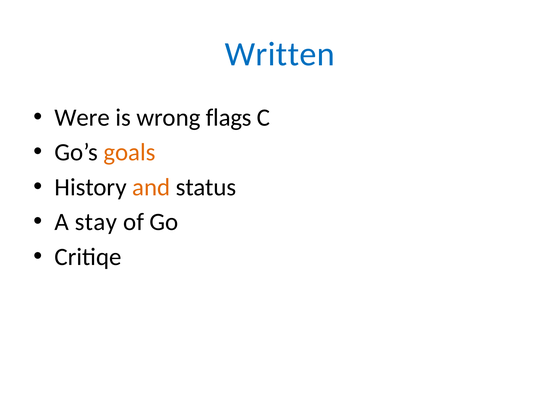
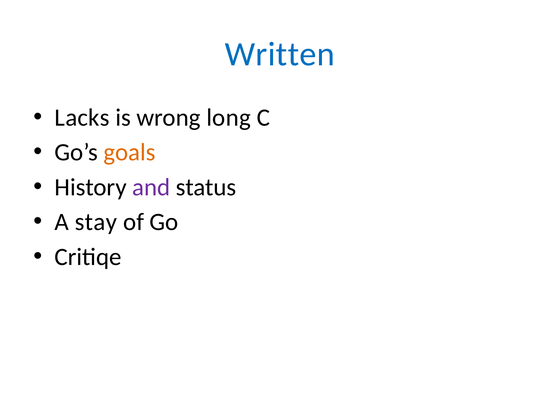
Were: Were -> Lacks (82, 117)
flags: flags -> long (229, 117)
and colour: orange -> purple (151, 187)
